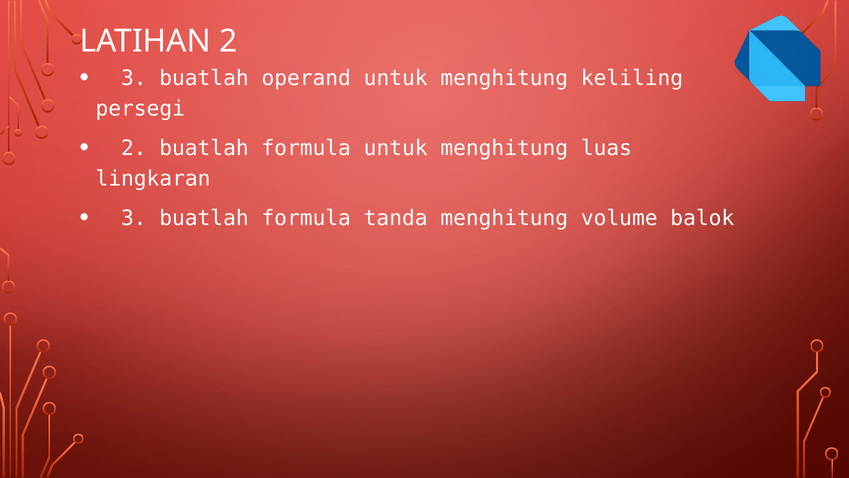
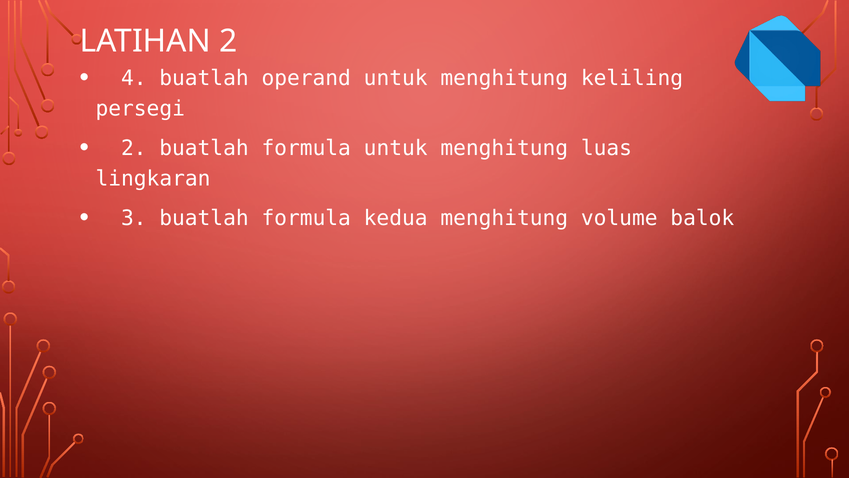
3: 3 -> 4 (134, 78)
tanda: tanda -> kedua (396, 218)
